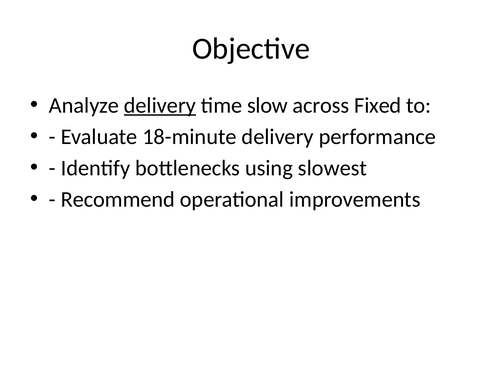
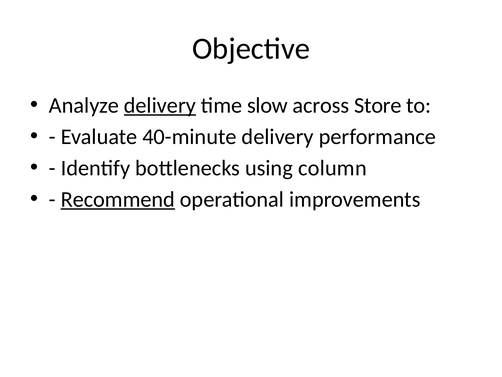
Fixed: Fixed -> Store (378, 105)
18-minute: 18-minute -> 40-minute (189, 137)
slowest: slowest -> column (332, 168)
Recommend underline: none -> present (118, 199)
